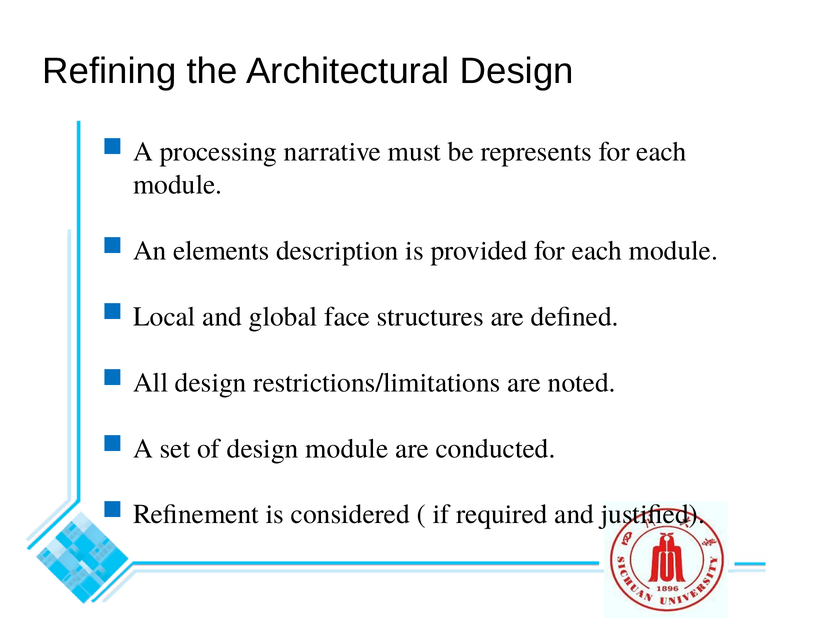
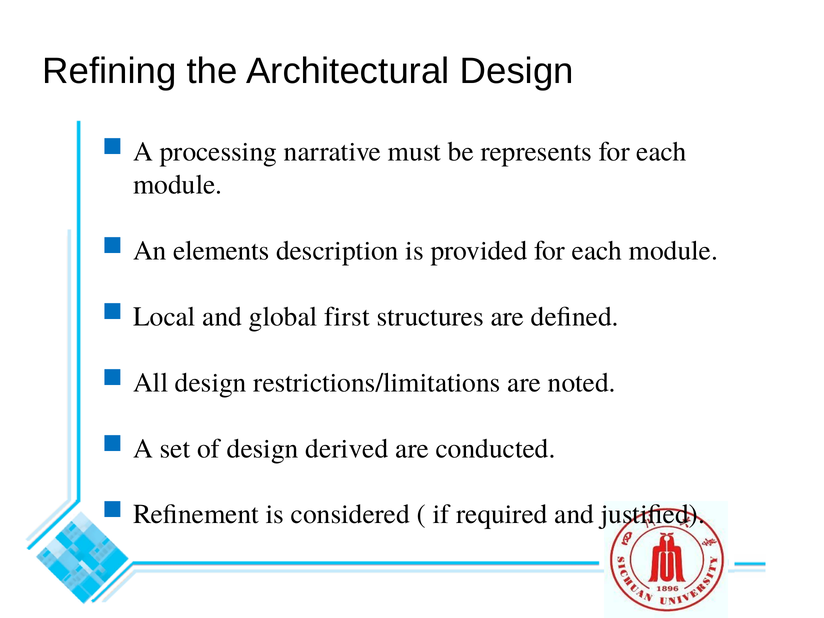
face: face -> first (347, 317)
design module: module -> derived (347, 449)
